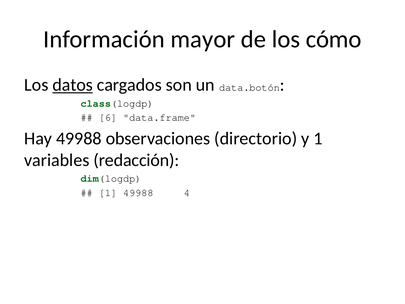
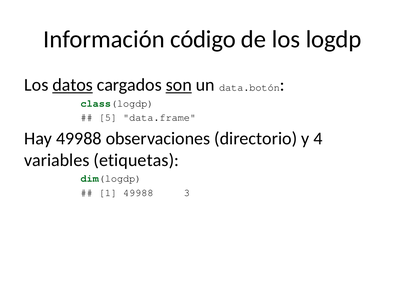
mayor: mayor -> código (203, 39)
cómo: cómo -> logdp (334, 39)
son underline: none -> present (179, 85)
6: 6 -> 5 (108, 117)
y 1: 1 -> 4 (318, 139)
redacción: redacción -> etiquetas (136, 160)
4: 4 -> 3 (187, 193)
